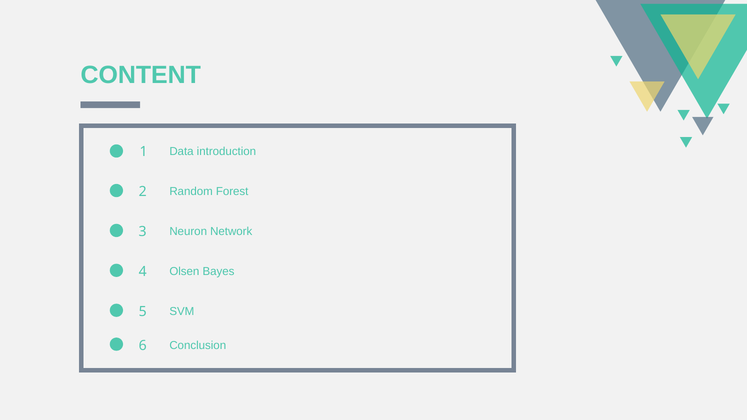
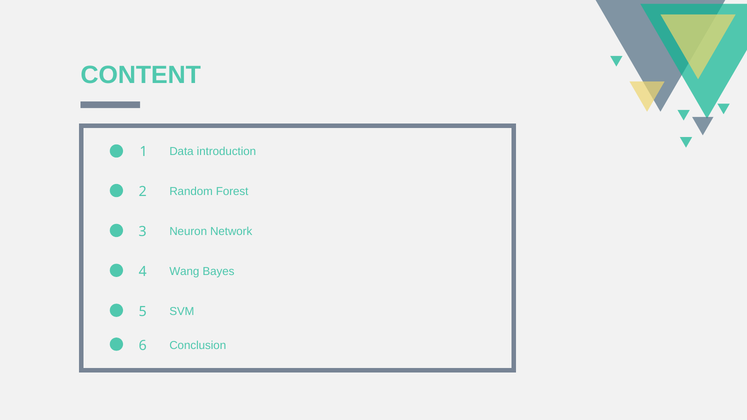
Olsen: Olsen -> Wang (184, 272)
